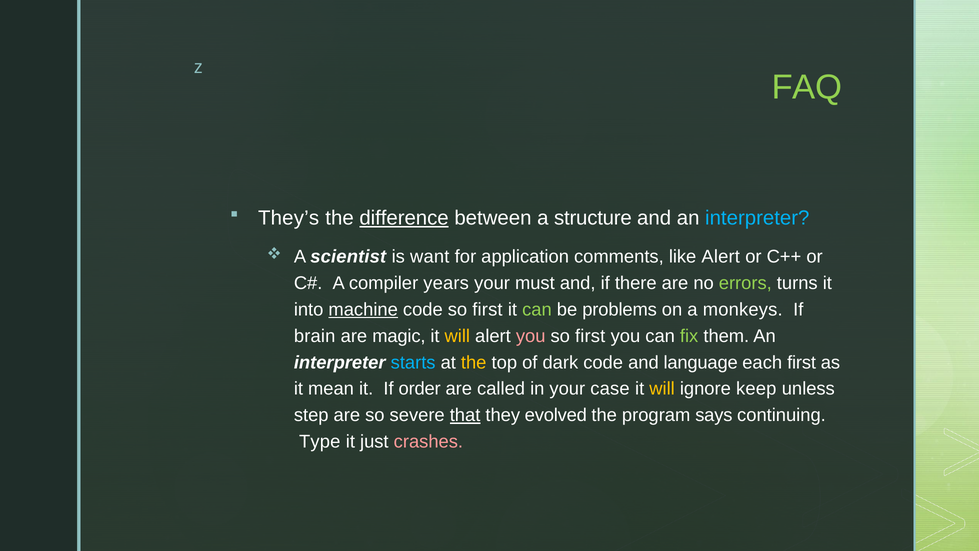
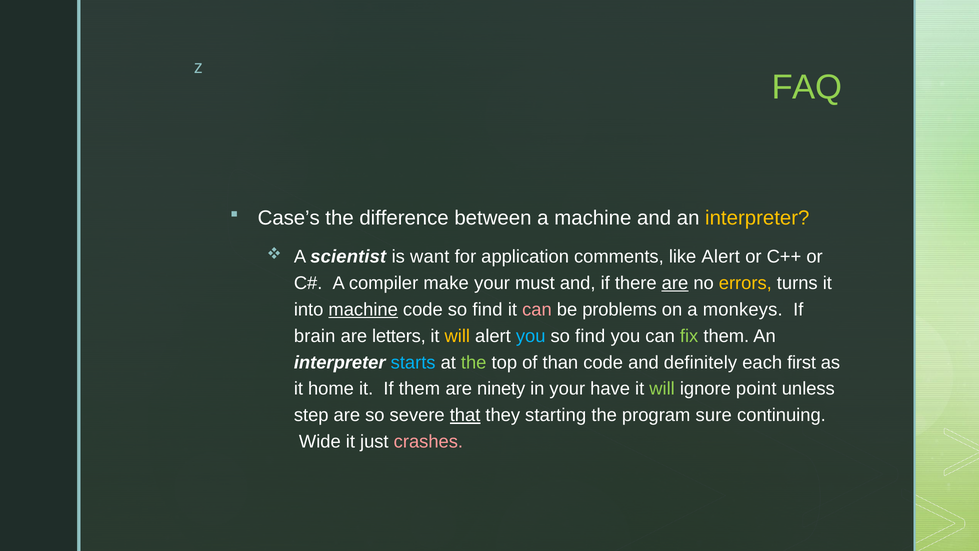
They’s: They’s -> Case’s (289, 218)
difference underline: present -> none (404, 218)
a structure: structure -> machine (593, 218)
interpreter colour: light blue -> yellow (757, 218)
years: years -> make (446, 283)
are underline: none -> present (675, 283)
errors colour: light green -> yellow (745, 283)
code so first: first -> find (487, 309)
can colour: light green -> pink (537, 309)
magic: magic -> letters (399, 336)
you colour: pink -> light blue (531, 336)
first: first -> find (590, 336)
the colour: yellow -> light green (474, 362)
dark: dark -> than (560, 362)
language: language -> definitely (700, 362)
mean: mean -> home (331, 389)
If order: order -> them (419, 389)
called: called -> ninety (501, 389)
case: case -> have (610, 389)
will colour: yellow -> light green (662, 389)
keep: keep -> point (756, 389)
evolved: evolved -> starting (556, 415)
says: says -> sure (714, 415)
Type: Type -> Wide (320, 442)
